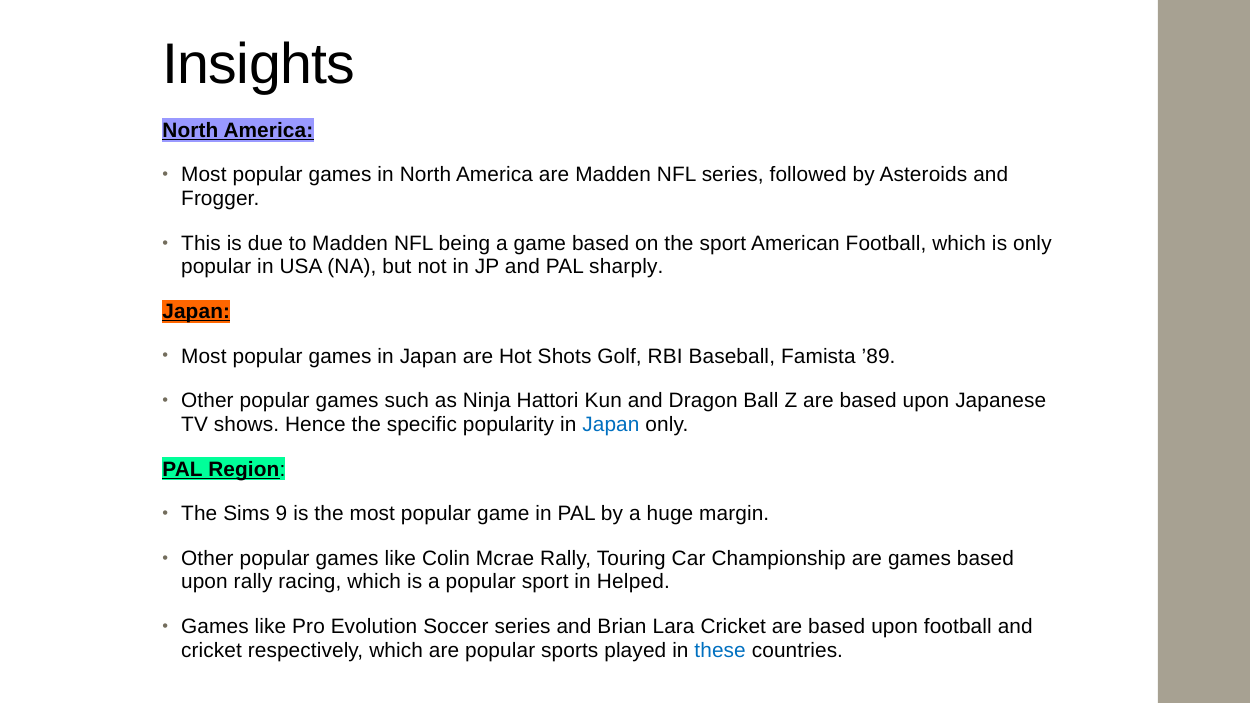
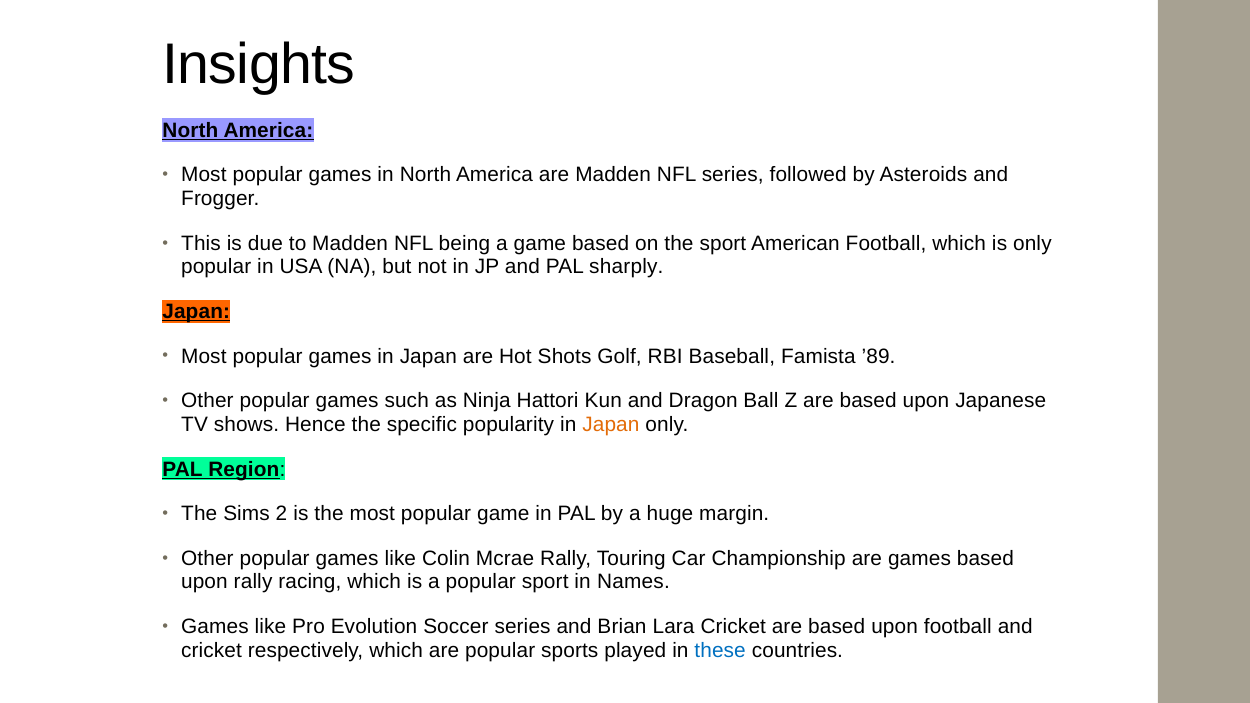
Japan colour: blue -> orange (611, 425)
9: 9 -> 2 (282, 514)
Helped: Helped -> Names (633, 582)
